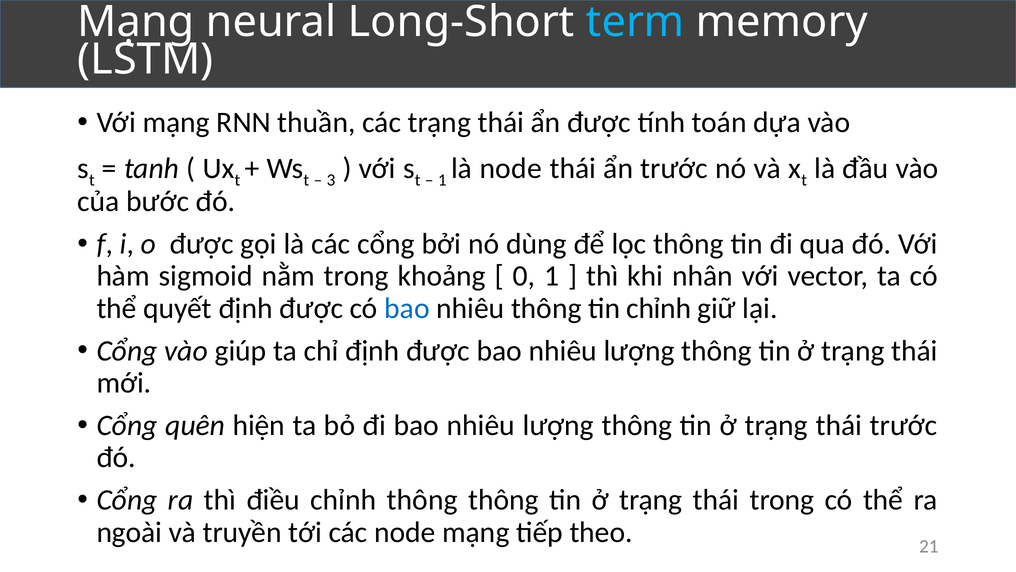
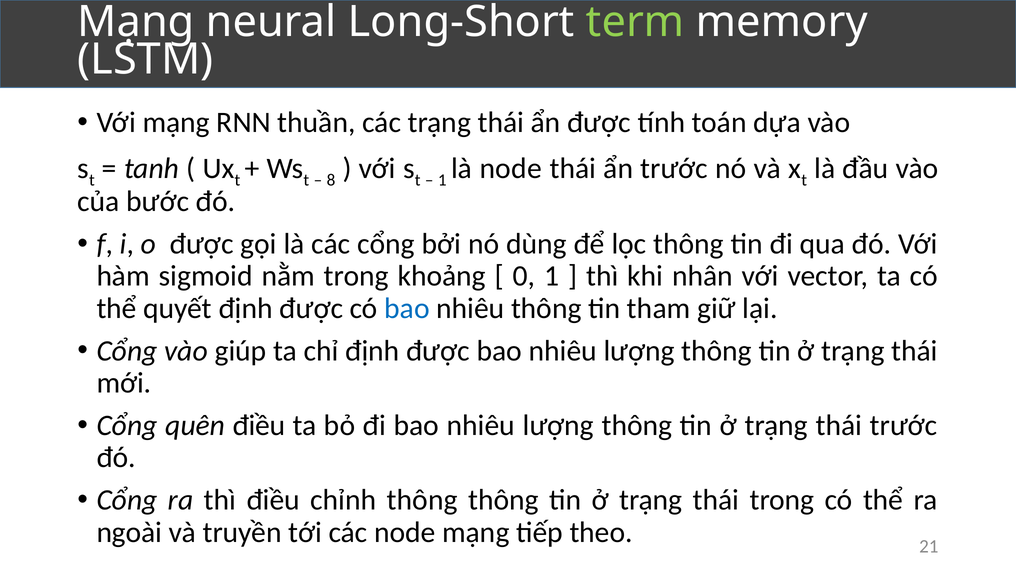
term colour: light blue -> light green (635, 22)
3: 3 -> 8 (331, 180)
tin chỉnh: chỉnh -> tham (659, 308)
quên hiện: hiện -> điều (259, 425)
